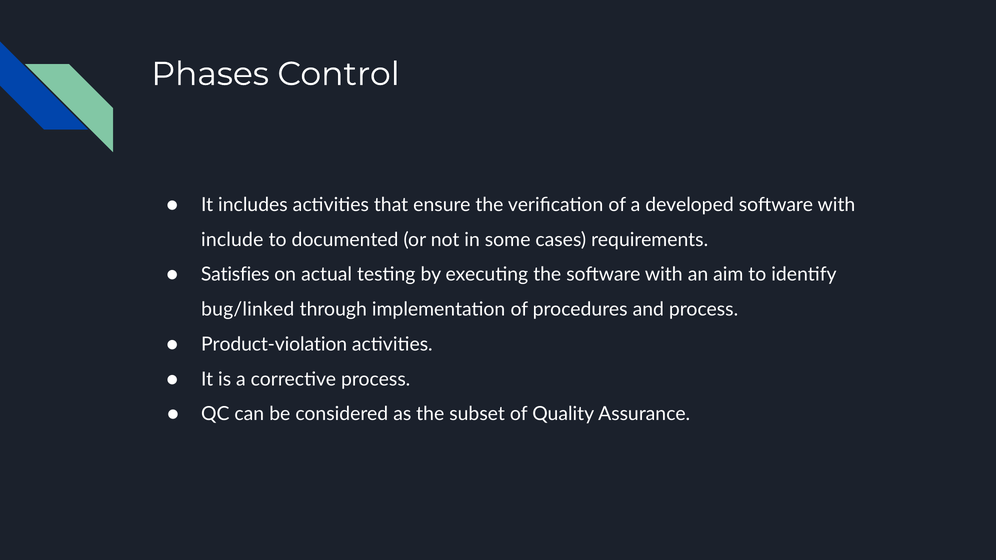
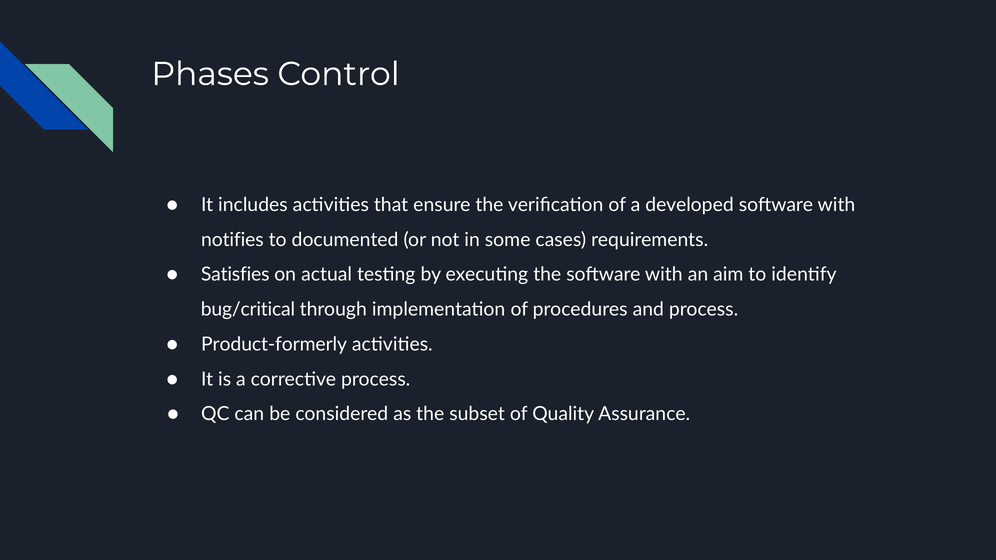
include: include -> notifies (232, 240)
bug/linked: bug/linked -> bug/critical (248, 310)
Product-violation: Product-violation -> Product-formerly (274, 344)
